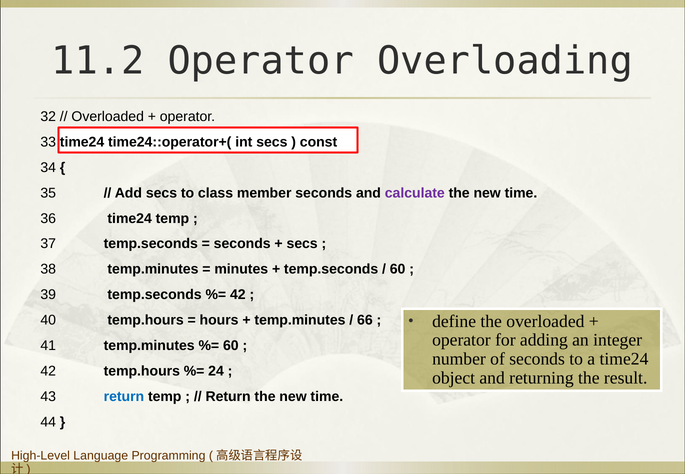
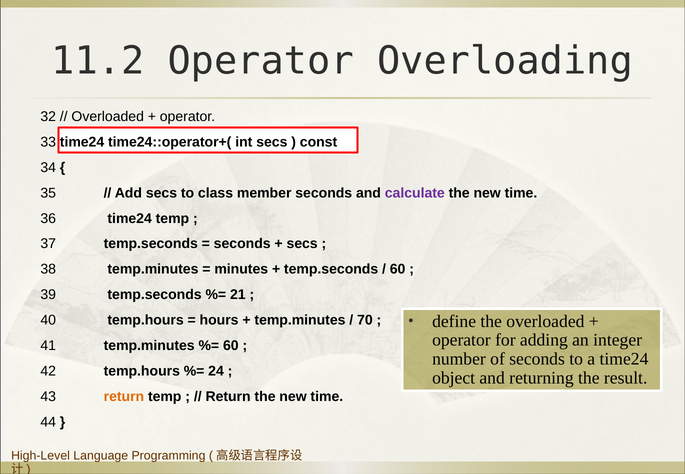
42: 42 -> 21 (238, 295)
66: 66 -> 70 (365, 320)
return colour: blue -> orange (124, 397)
